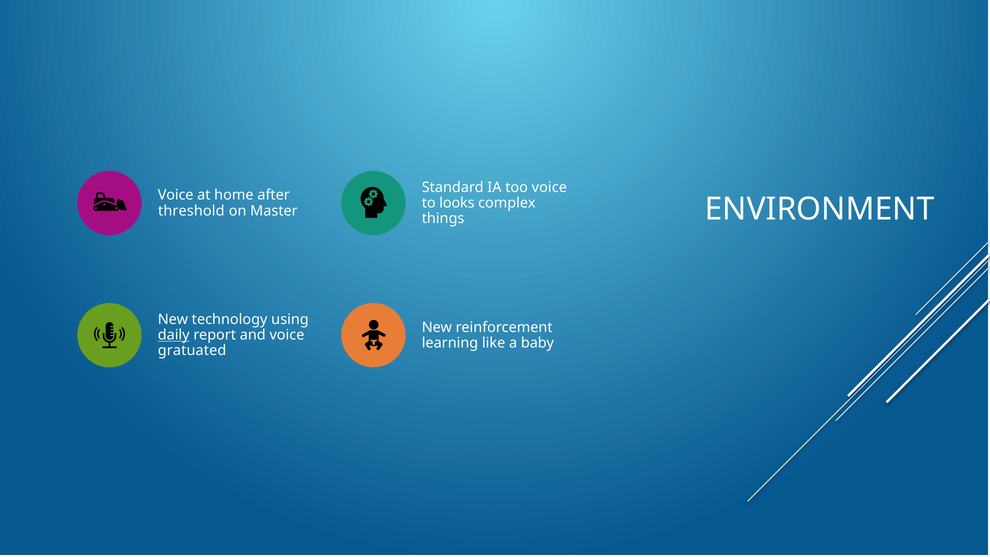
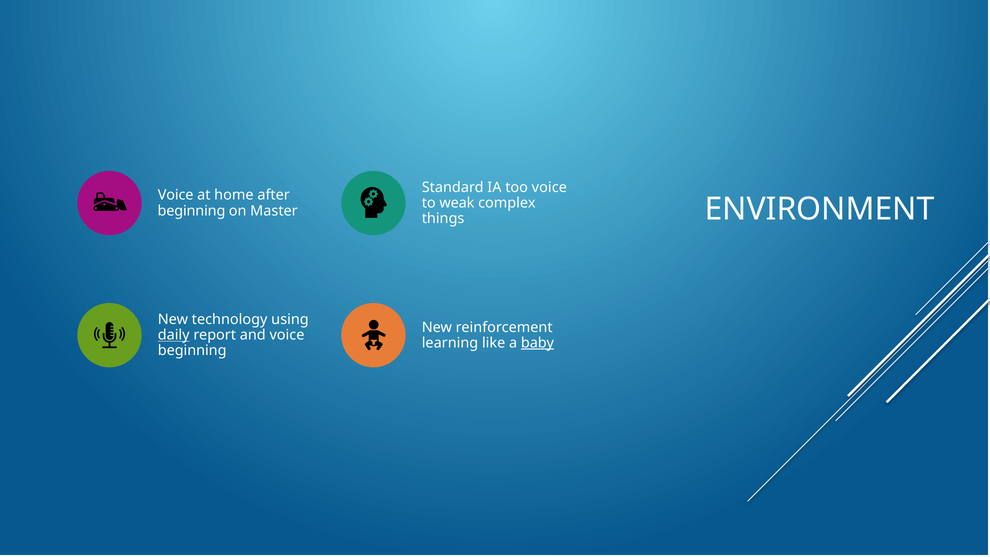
looks: looks -> weak (457, 203)
threshold: threshold -> beginning (191, 211)
baby underline: none -> present (537, 343)
gratuated: gratuated -> beginning (192, 351)
